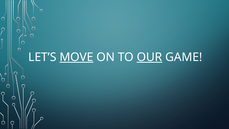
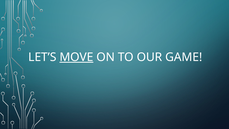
OUR underline: present -> none (149, 57)
